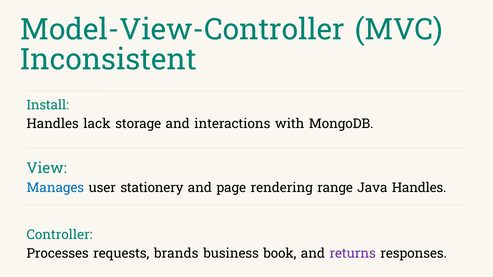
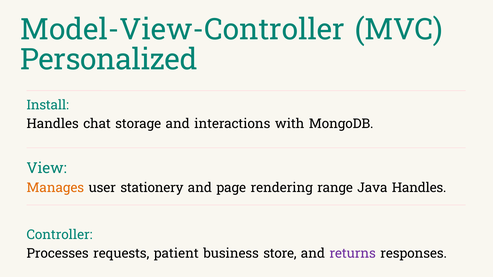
Inconsistent: Inconsistent -> Personalized (109, 60)
lack: lack -> chat (97, 124)
Manages colour: blue -> orange (55, 188)
brands: brands -> patient (176, 254)
book: book -> store (280, 254)
